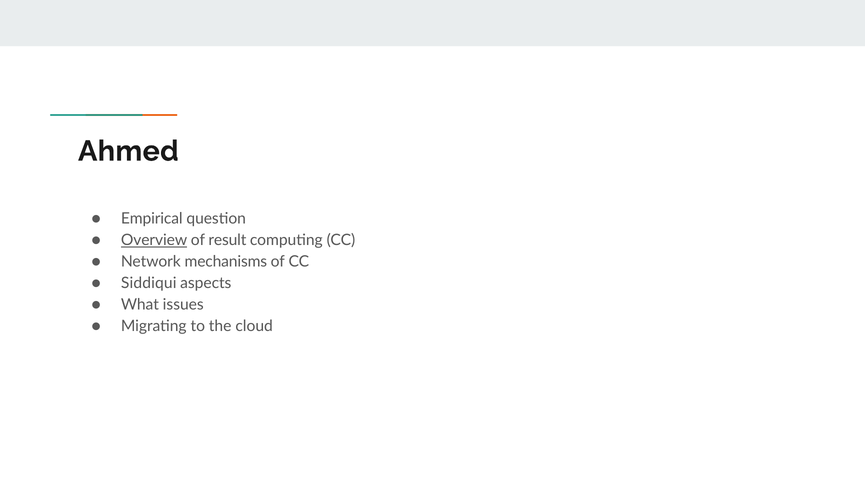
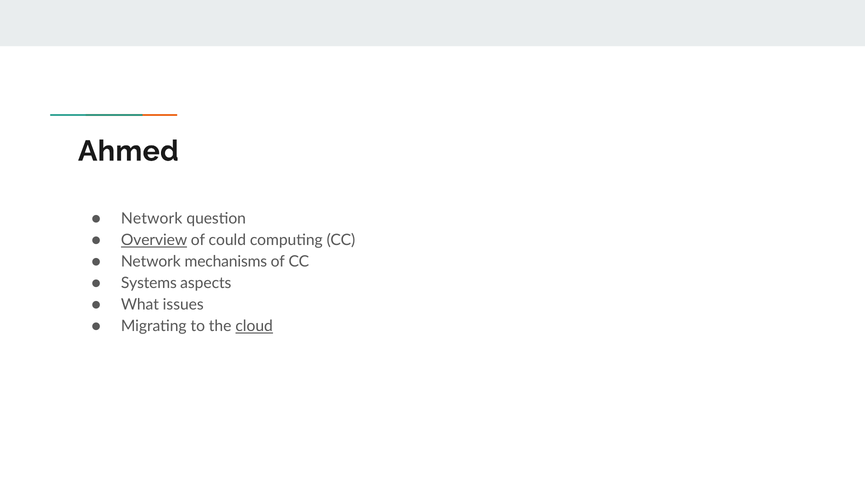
Empirical: Empirical -> Network (152, 218)
result: result -> could (227, 240)
Siddiqui: Siddiqui -> Systems (149, 283)
cloud underline: none -> present (254, 326)
